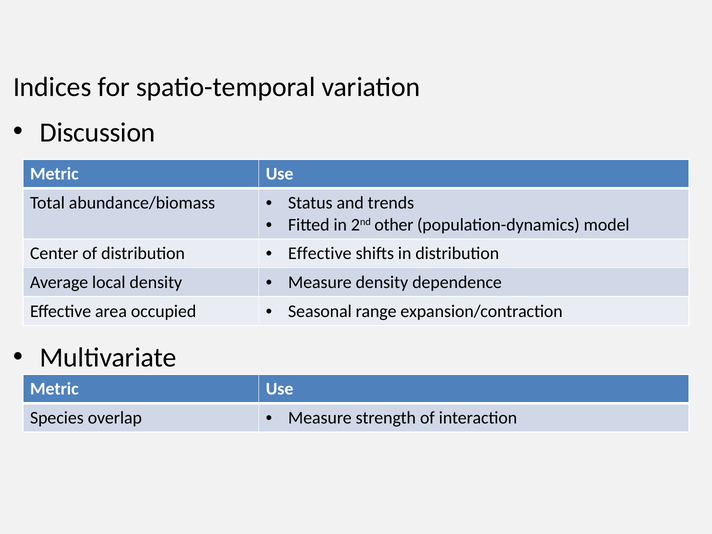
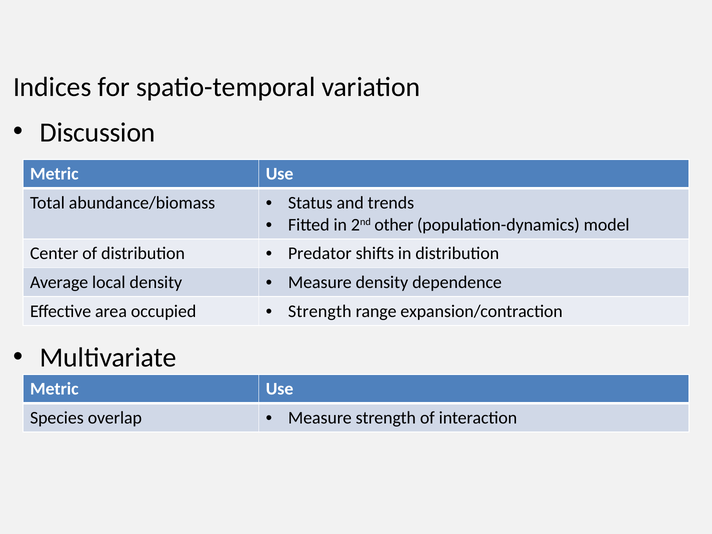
Effective: Effective -> Predator (320, 254)
Seasonal: Seasonal -> Strength (320, 311)
